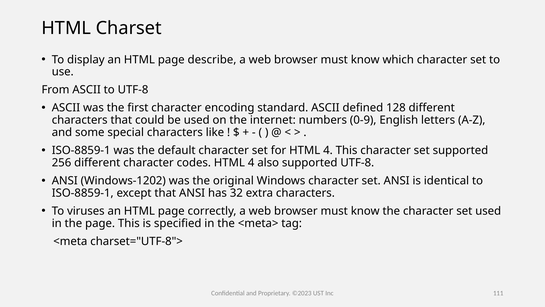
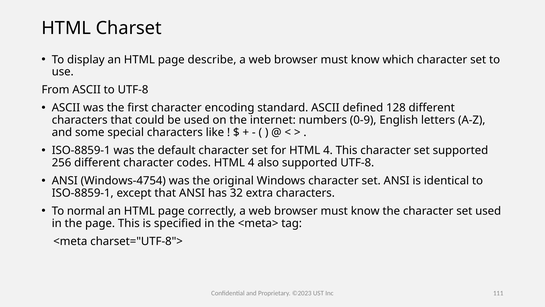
Windows-1202: Windows-1202 -> Windows-4754 (123, 180)
viruses: viruses -> normal (86, 211)
